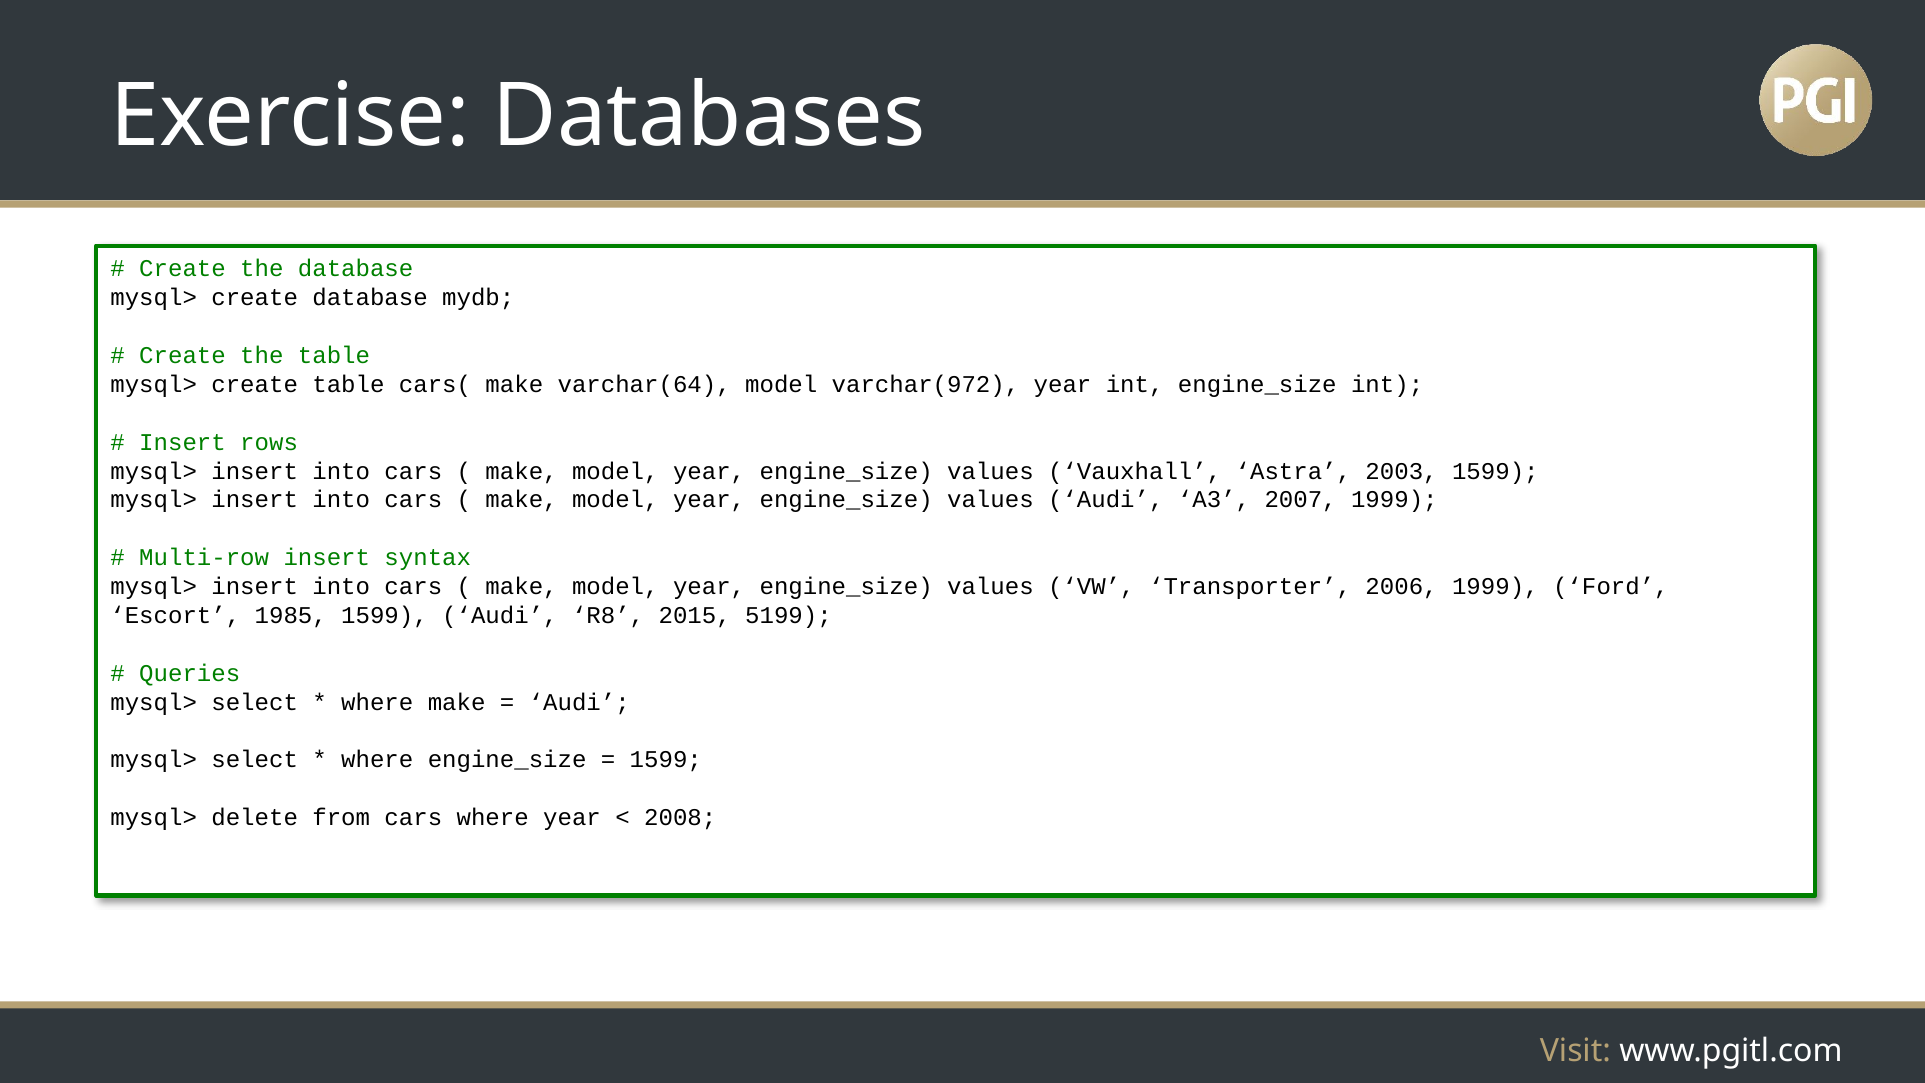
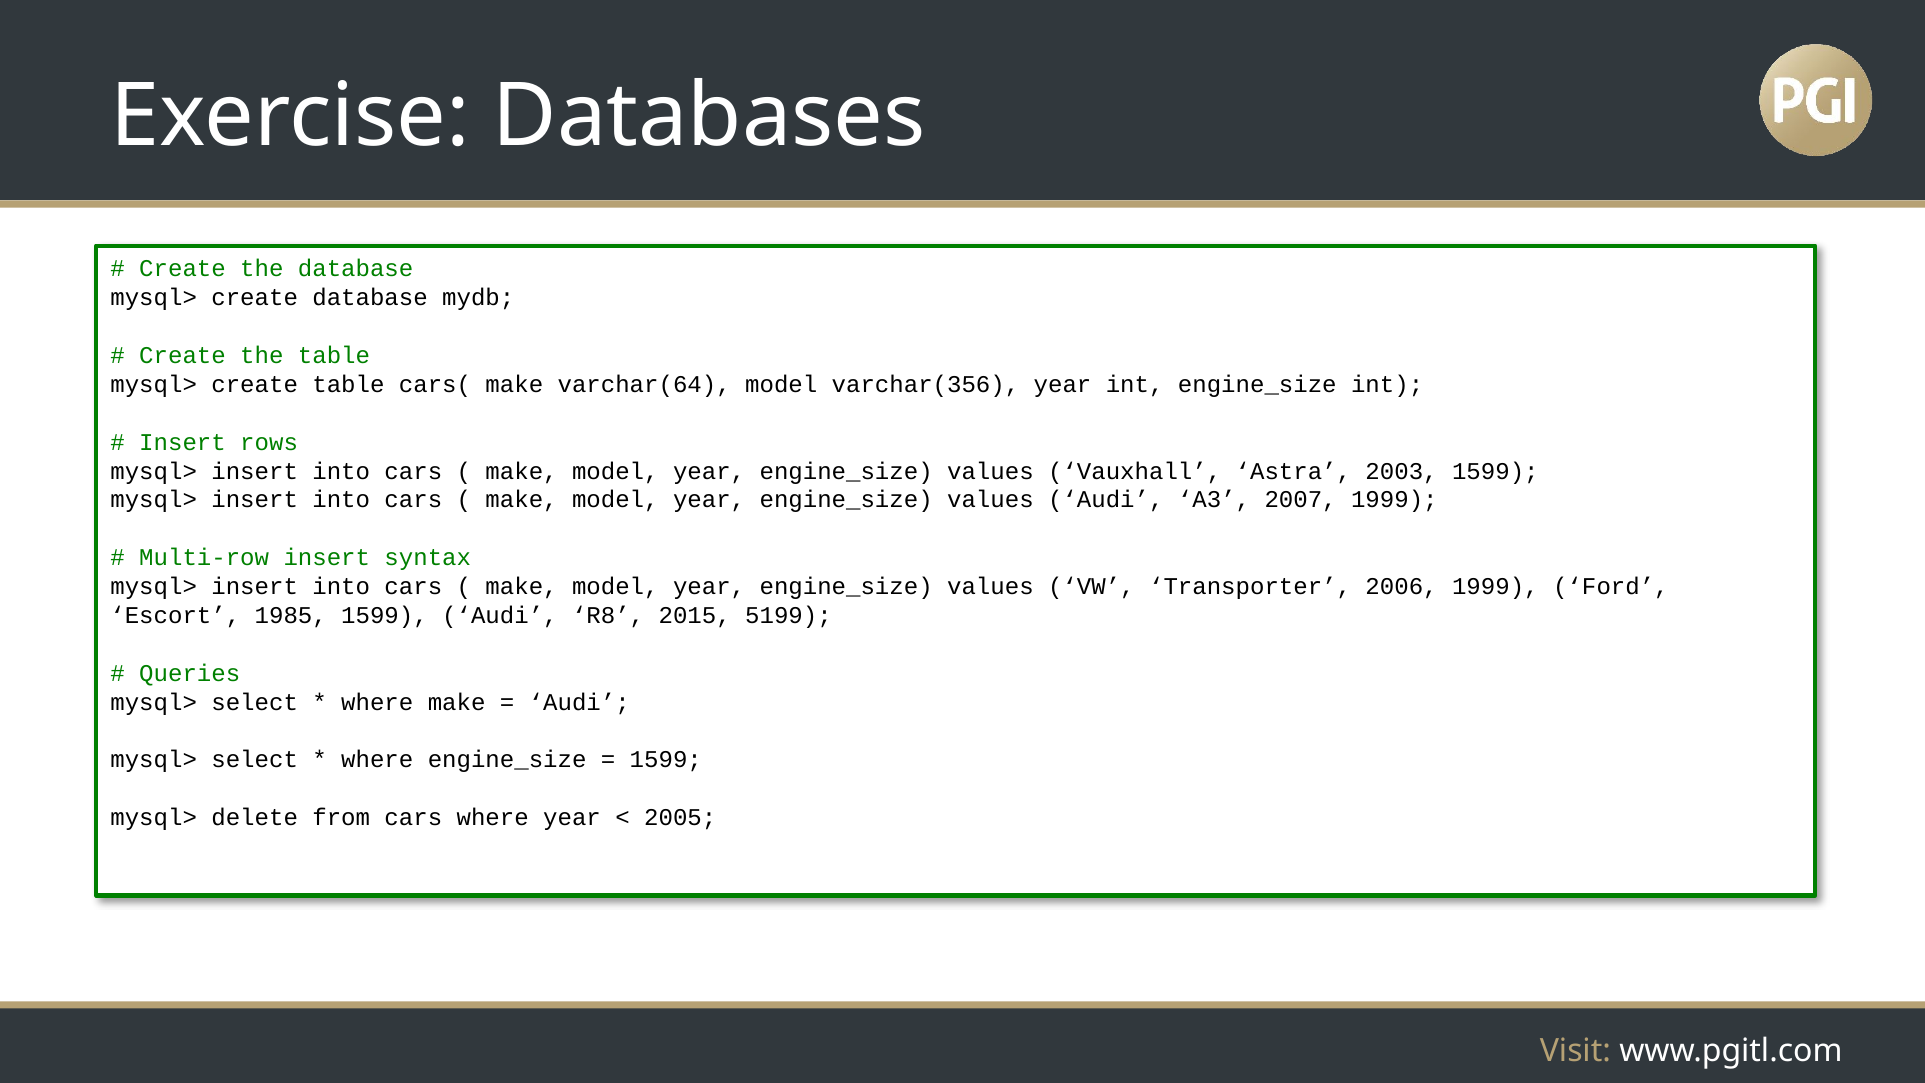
varchar(972: varchar(972 -> varchar(356 (925, 384)
2008: 2008 -> 2005 (680, 818)
